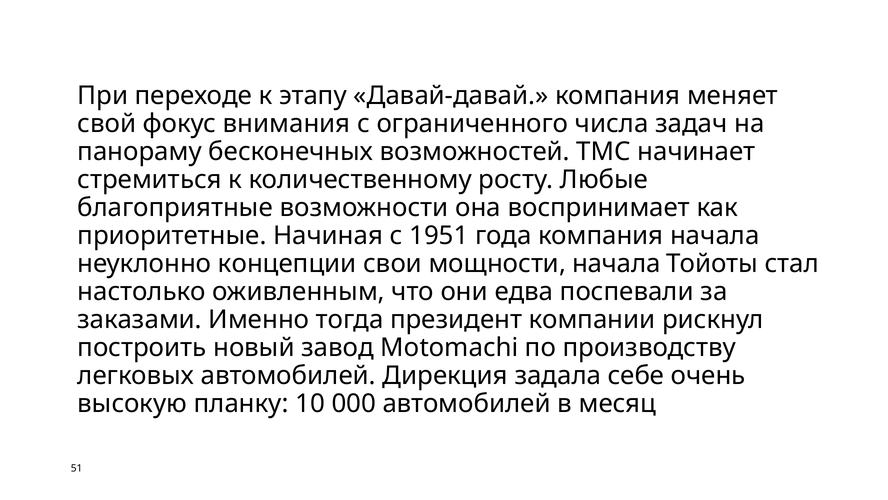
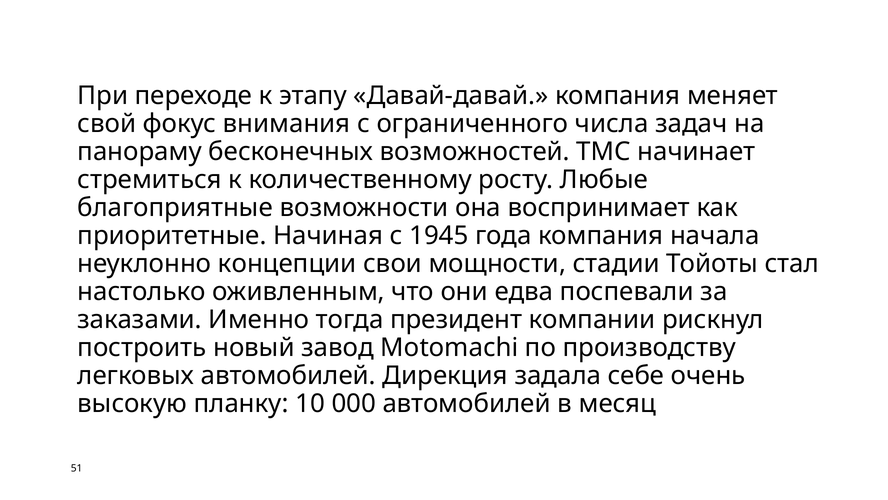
1951: 1951 -> 1945 (439, 235)
мощности начала: начала -> стадии (616, 263)
